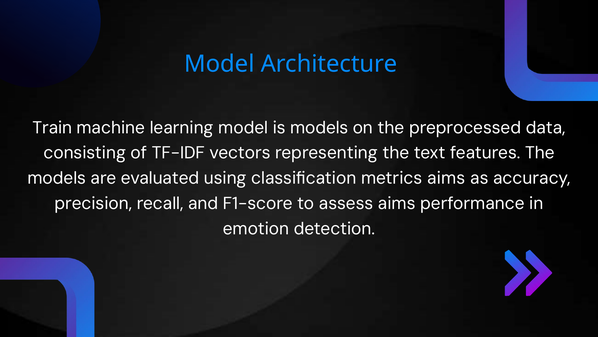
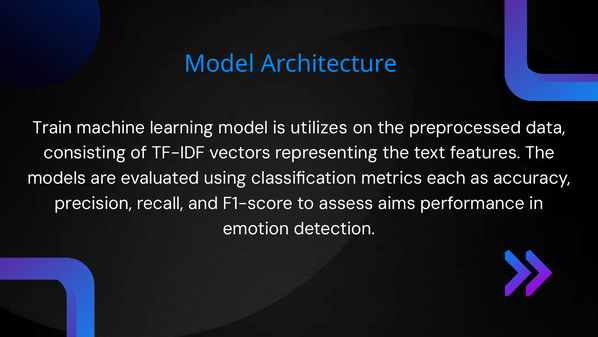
is models: models -> utilizes (319, 127)
metrics aims: aims -> each (446, 178)
